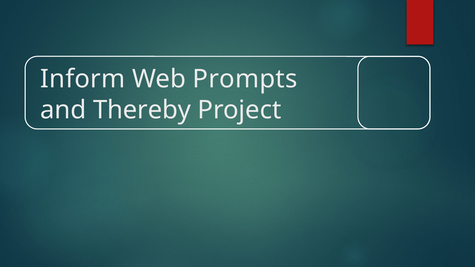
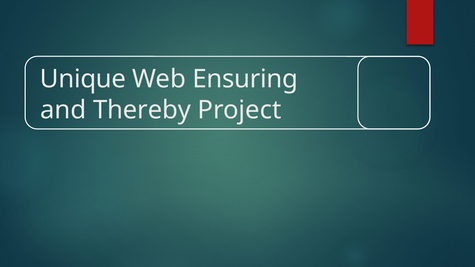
Inform: Inform -> Unique (83, 79)
Prompts: Prompts -> Ensuring (245, 79)
